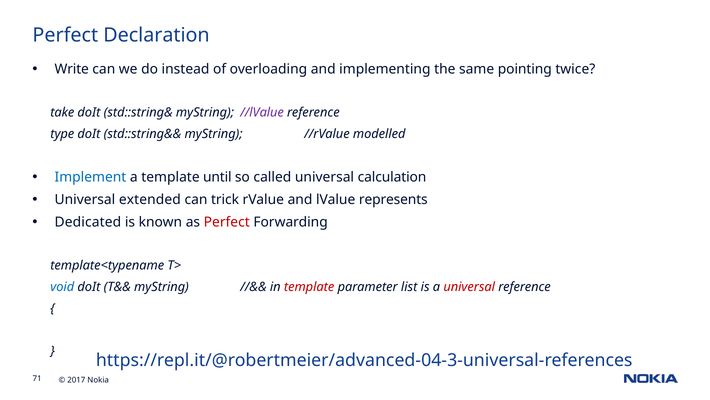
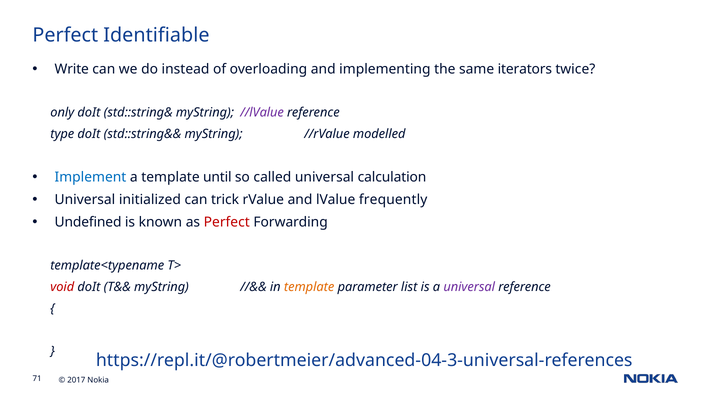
Declaration: Declaration -> Identifiable (156, 35)
pointing: pointing -> iterators (525, 69)
take: take -> only (62, 112)
extended: extended -> initialized (150, 199)
represents: represents -> frequently (393, 199)
Dedicated: Dedicated -> Undefined (88, 222)
void colour: blue -> red (62, 287)
template colour: red -> orange (309, 287)
universal colour: red -> purple (469, 287)
